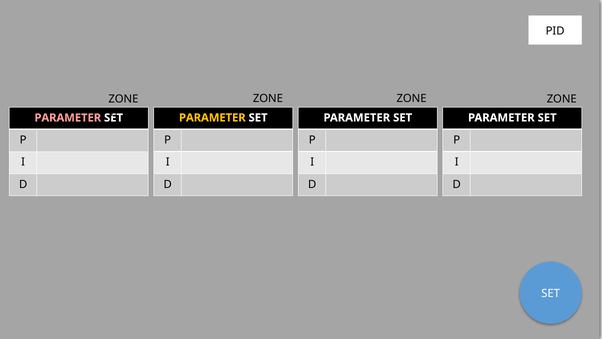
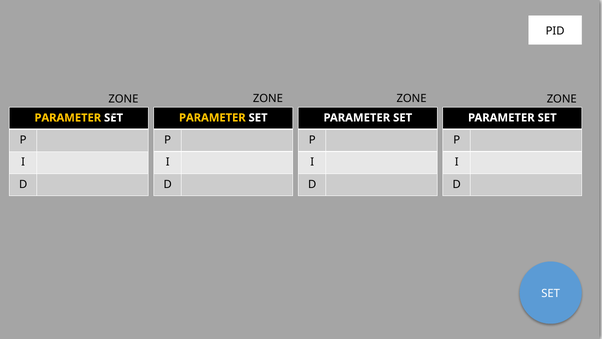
PARAMETER colour: pink -> yellow (68, 118)
